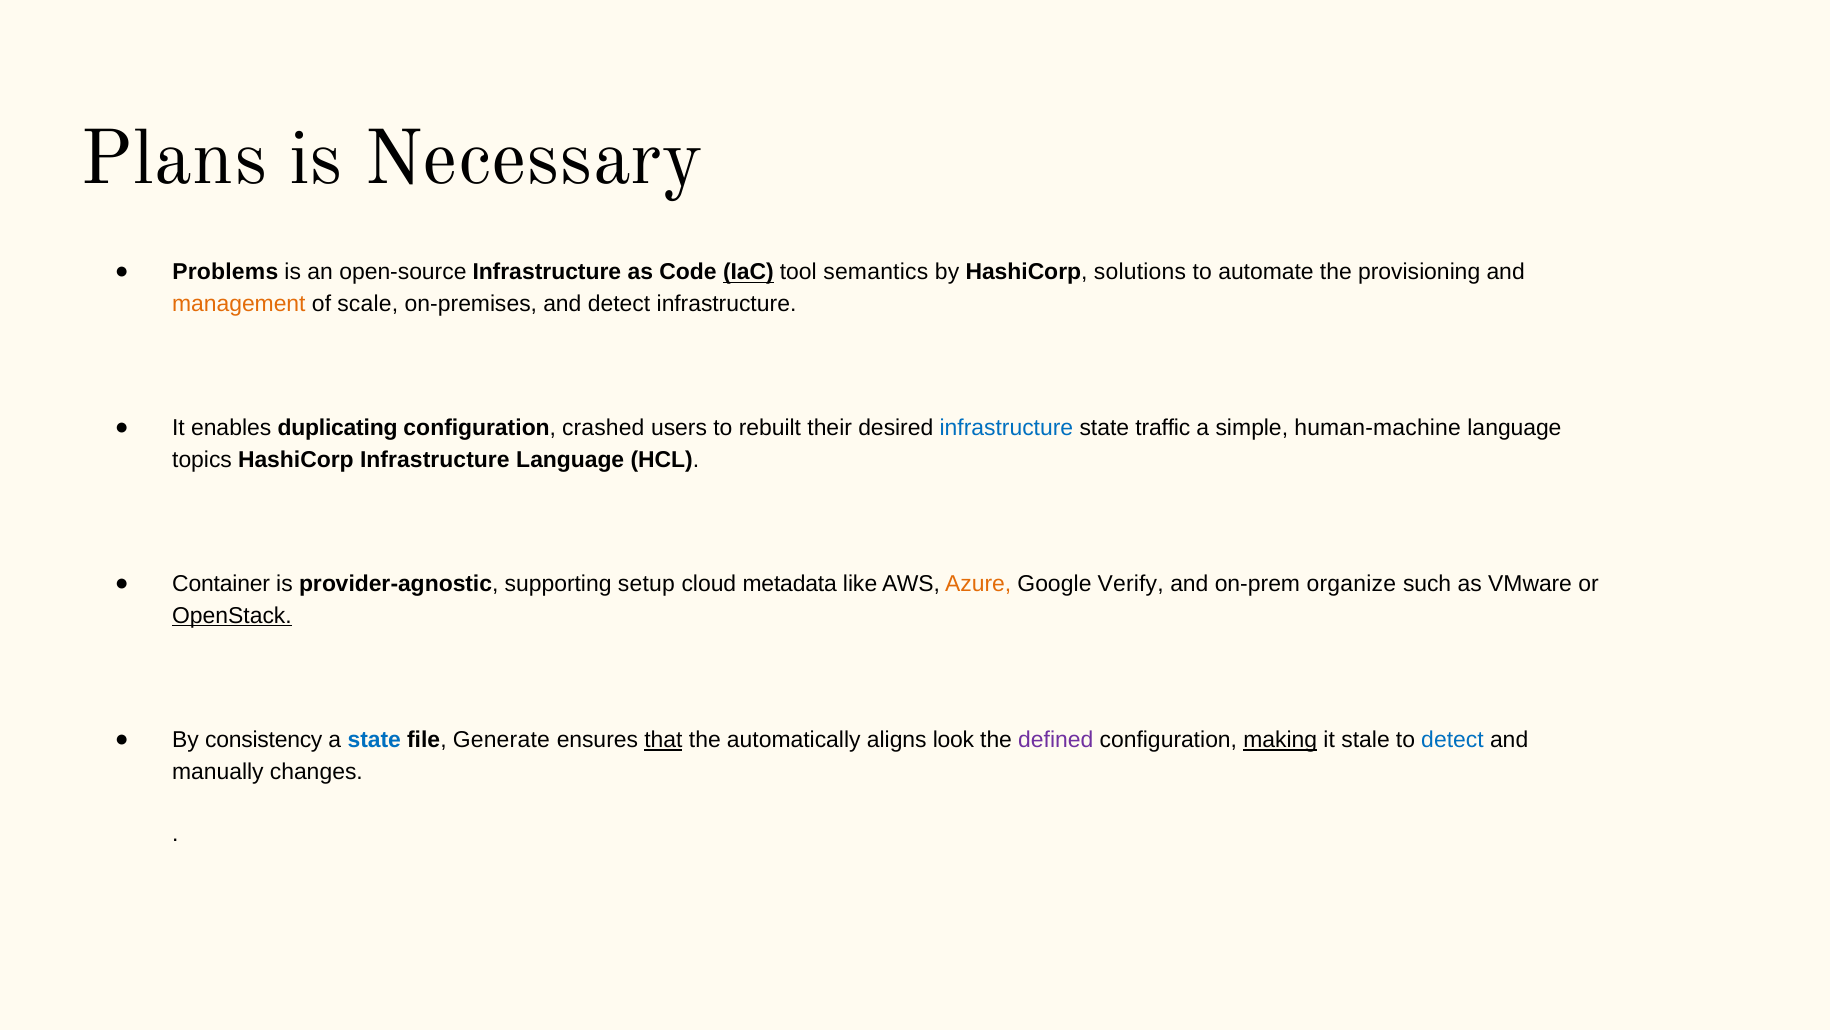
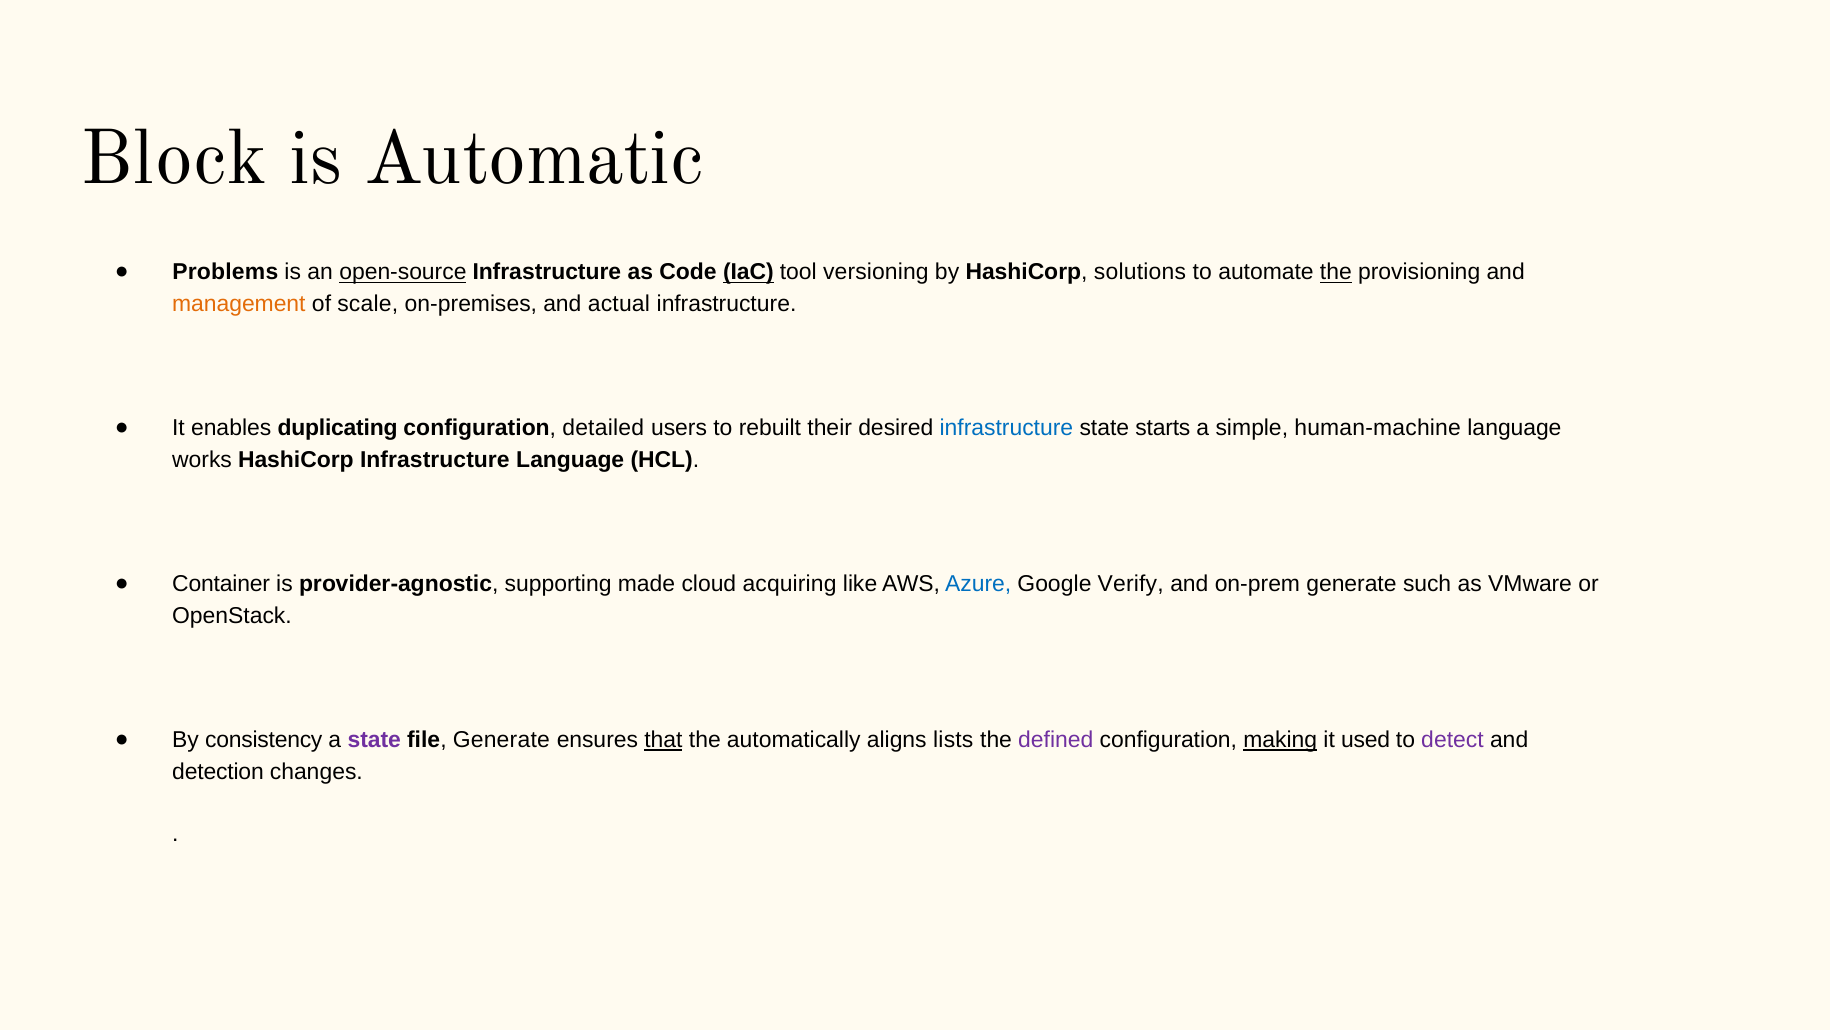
Plans: Plans -> Block (174, 158)
Necessary: Necessary -> Automatic (534, 158)
open-source underline: none -> present (403, 272)
semantics: semantics -> versioning (876, 272)
the underline: none -> present (1336, 272)
and detect: detect -> actual (619, 304)
crashed: crashed -> detailed (603, 428)
traffic: traffic -> starts (1163, 428)
topics: topics -> works (202, 460)
setup: setup -> made (646, 584)
metadata: metadata -> acquiring (790, 584)
Azure colour: orange -> blue (978, 584)
on-prem organize: organize -> generate (1351, 584)
OpenStack underline: present -> none (232, 616)
state colour: blue -> purple (374, 740)
look: look -> lists (953, 740)
stale: stale -> used (1366, 740)
detect colour: blue -> purple (1452, 740)
manually: manually -> detection (218, 771)
